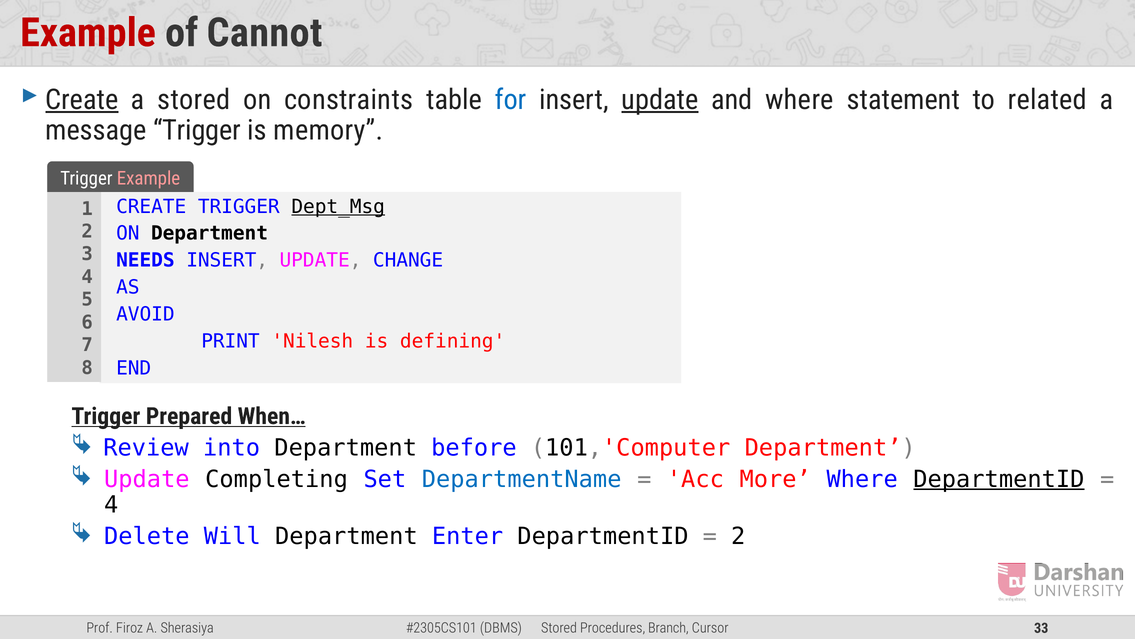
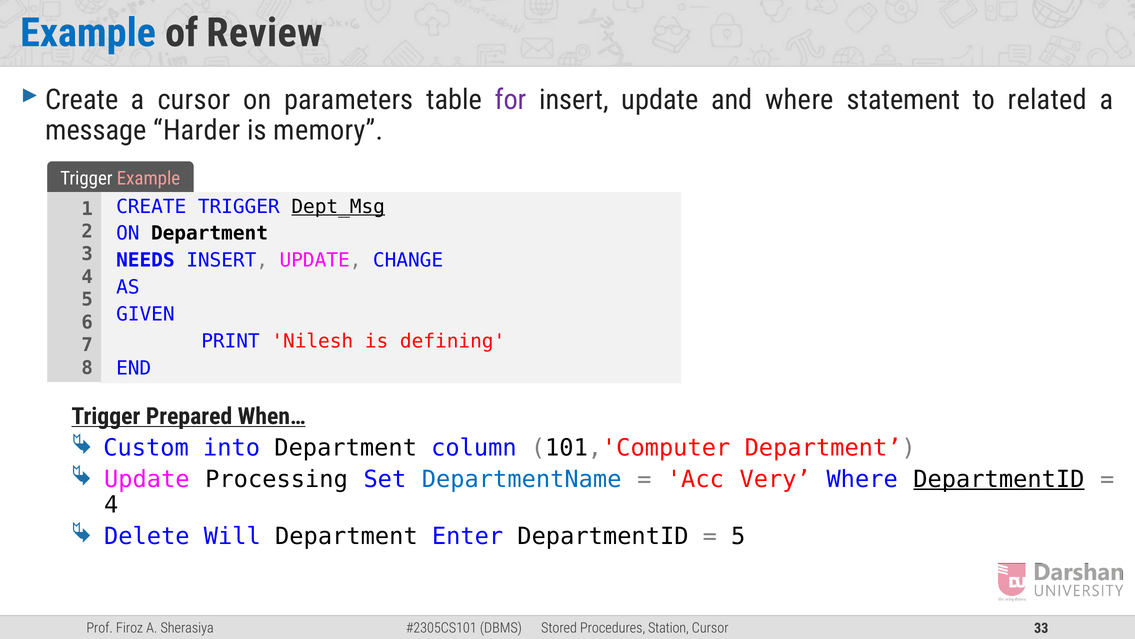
Example colour: red -> blue (88, 33)
Cannot: Cannot -> Review (264, 33)
Create underline: present -> none (82, 100)
a stored: stored -> cursor (194, 100)
constraints: constraints -> parameters (349, 100)
for colour: blue -> purple (511, 100)
update underline: present -> none (660, 100)
message Trigger: Trigger -> Harder (197, 130)
AVOID: AVOID -> GIVEN (145, 314)
Review: Review -> Custom (146, 447)
before: before -> column (474, 447)
Completing: Completing -> Processing (277, 479)
More: More -> Very (775, 479)
2: 2 -> 5 (738, 536)
Branch: Branch -> Station (668, 628)
